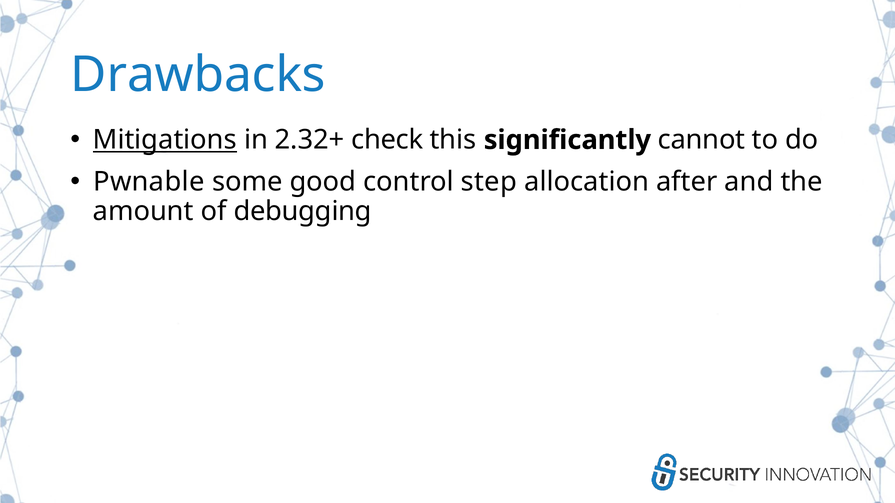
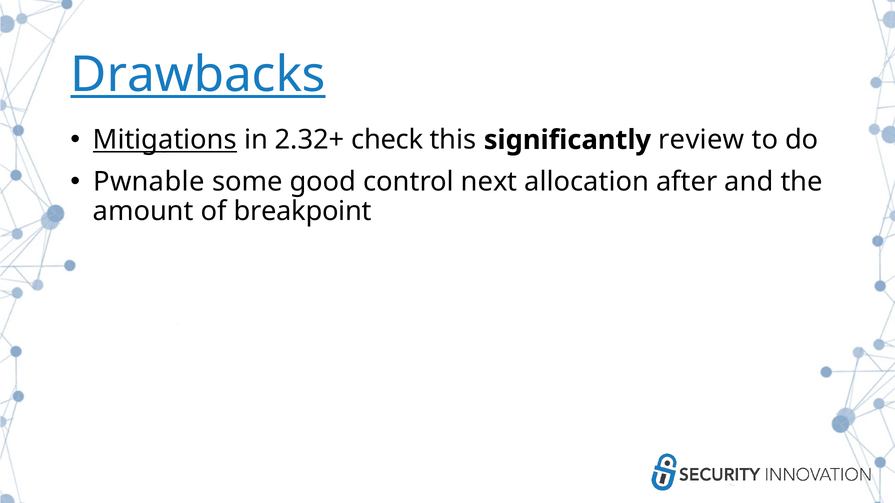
Drawbacks underline: none -> present (198, 75)
cannot: cannot -> review (701, 140)
step: step -> next (489, 182)
debugging: debugging -> breakpoint (303, 212)
